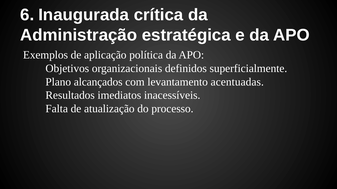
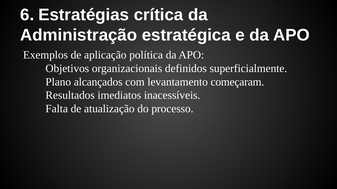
Inaugurada: Inaugurada -> Estratégias (84, 15)
acentuadas: acentuadas -> começaram (237, 82)
